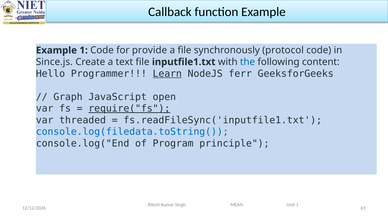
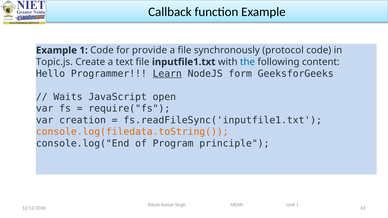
Since.js: Since.js -> Topic.js (54, 62)
ferr: ferr -> form (240, 74)
Graph: Graph -> Waits (68, 97)
require("fs underline: present -> none (129, 109)
threaded: threaded -> creation (83, 120)
console.log(filedata.toString( colour: blue -> orange (132, 132)
